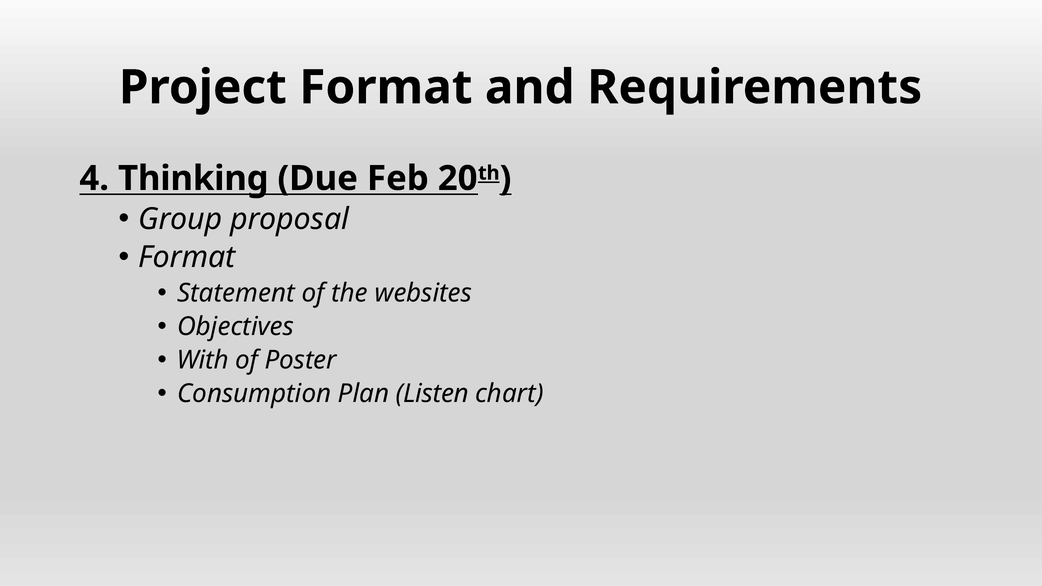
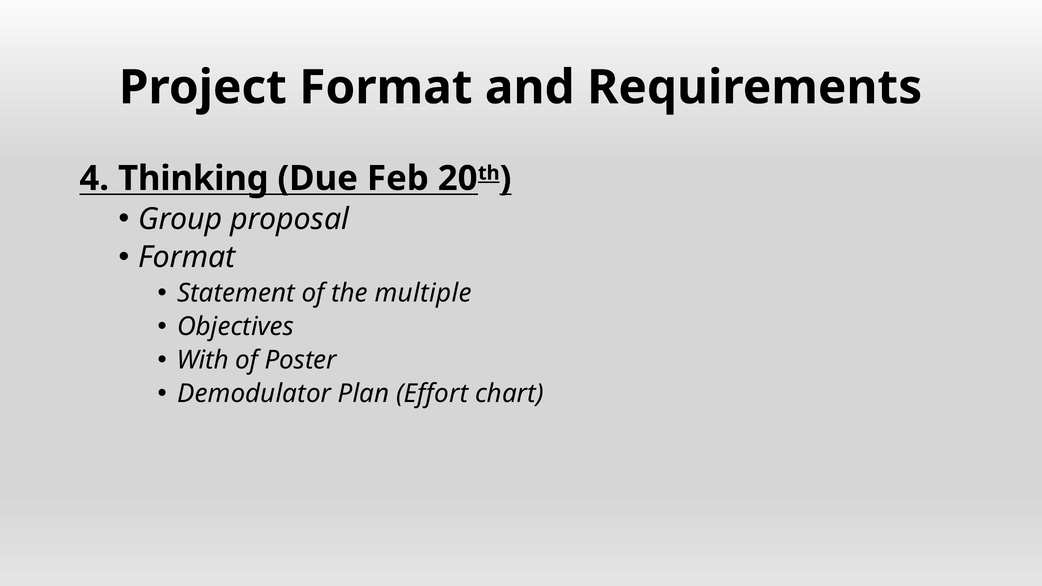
websites: websites -> multiple (423, 293)
Consumption: Consumption -> Demodulator (254, 394)
Listen: Listen -> Effort (432, 394)
